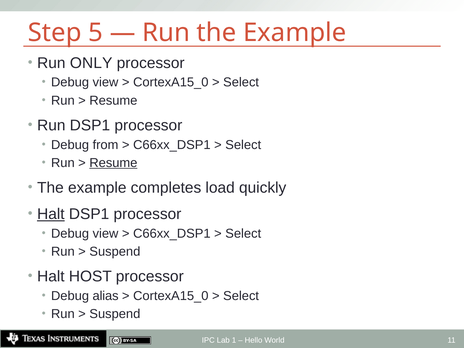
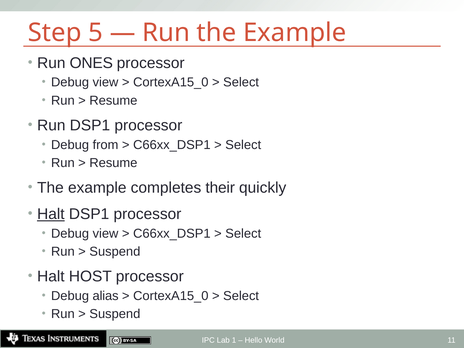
ONLY: ONLY -> ONES (91, 63)
Resume underline: present -> none (113, 163)
load: load -> their (220, 188)
